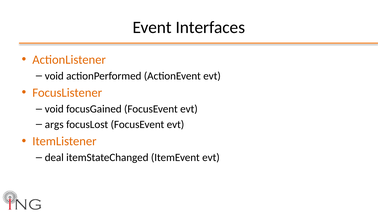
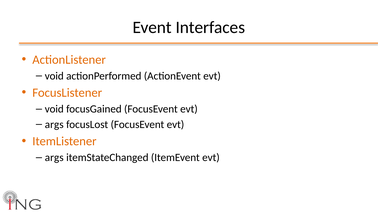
deal: deal -> args (54, 157)
